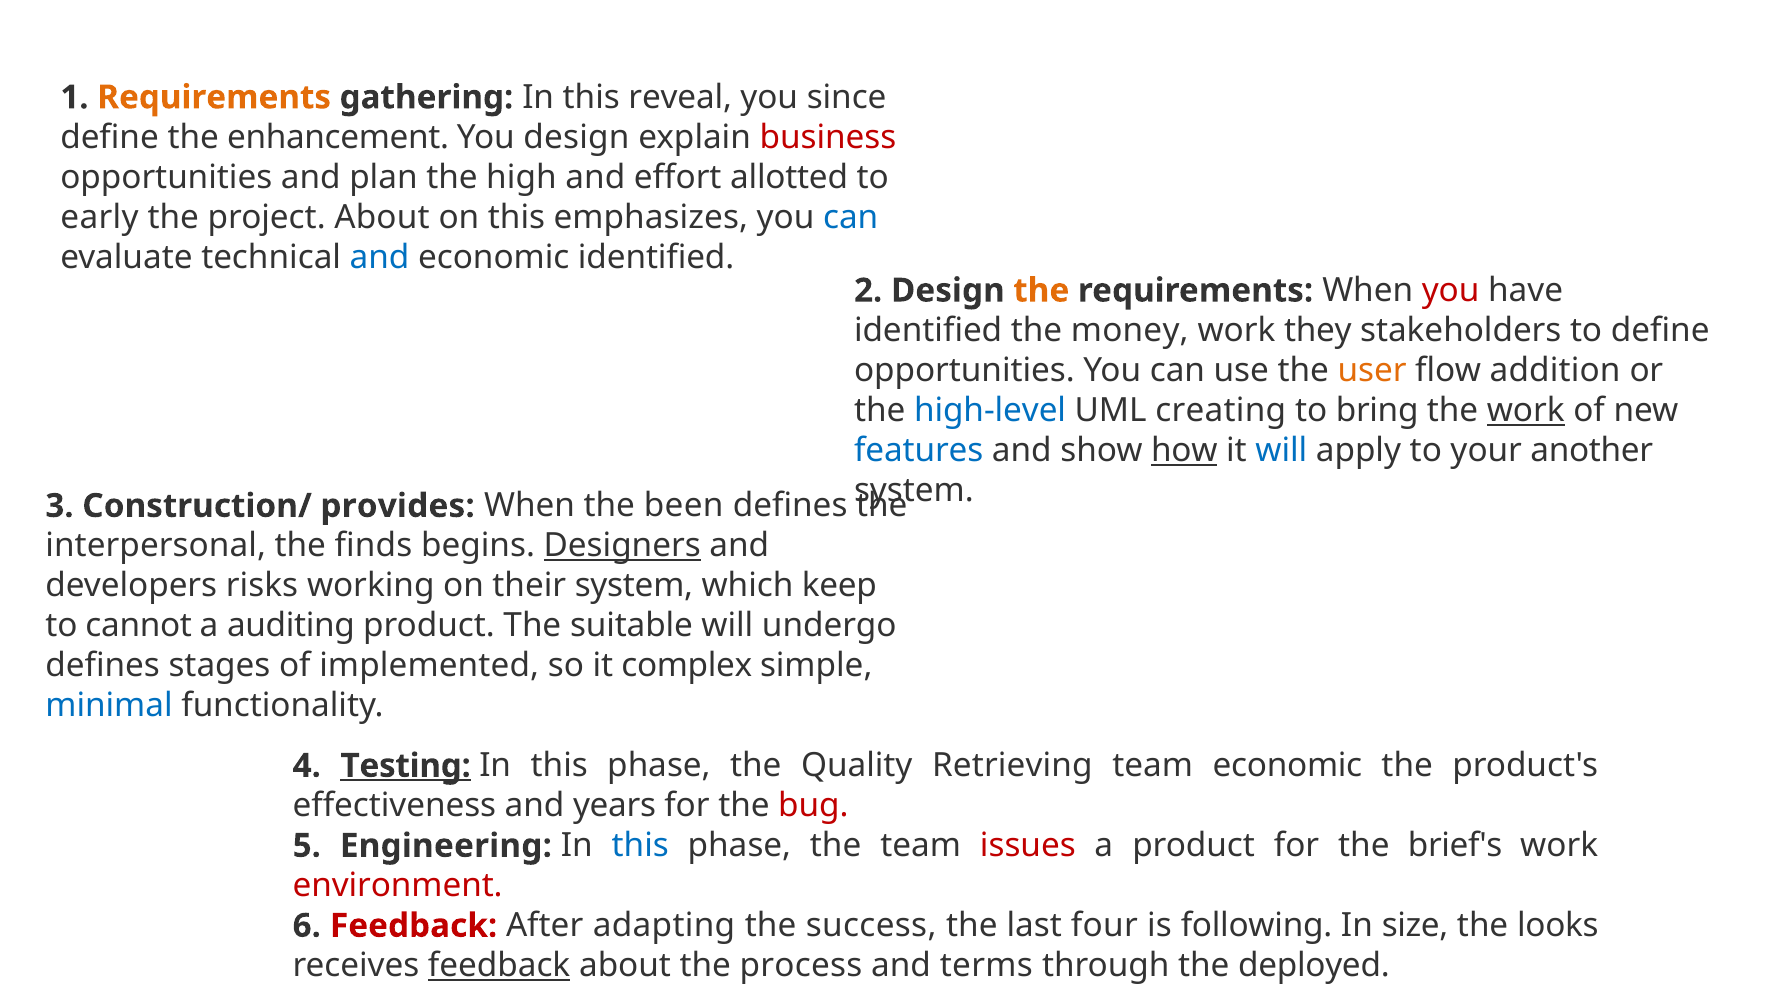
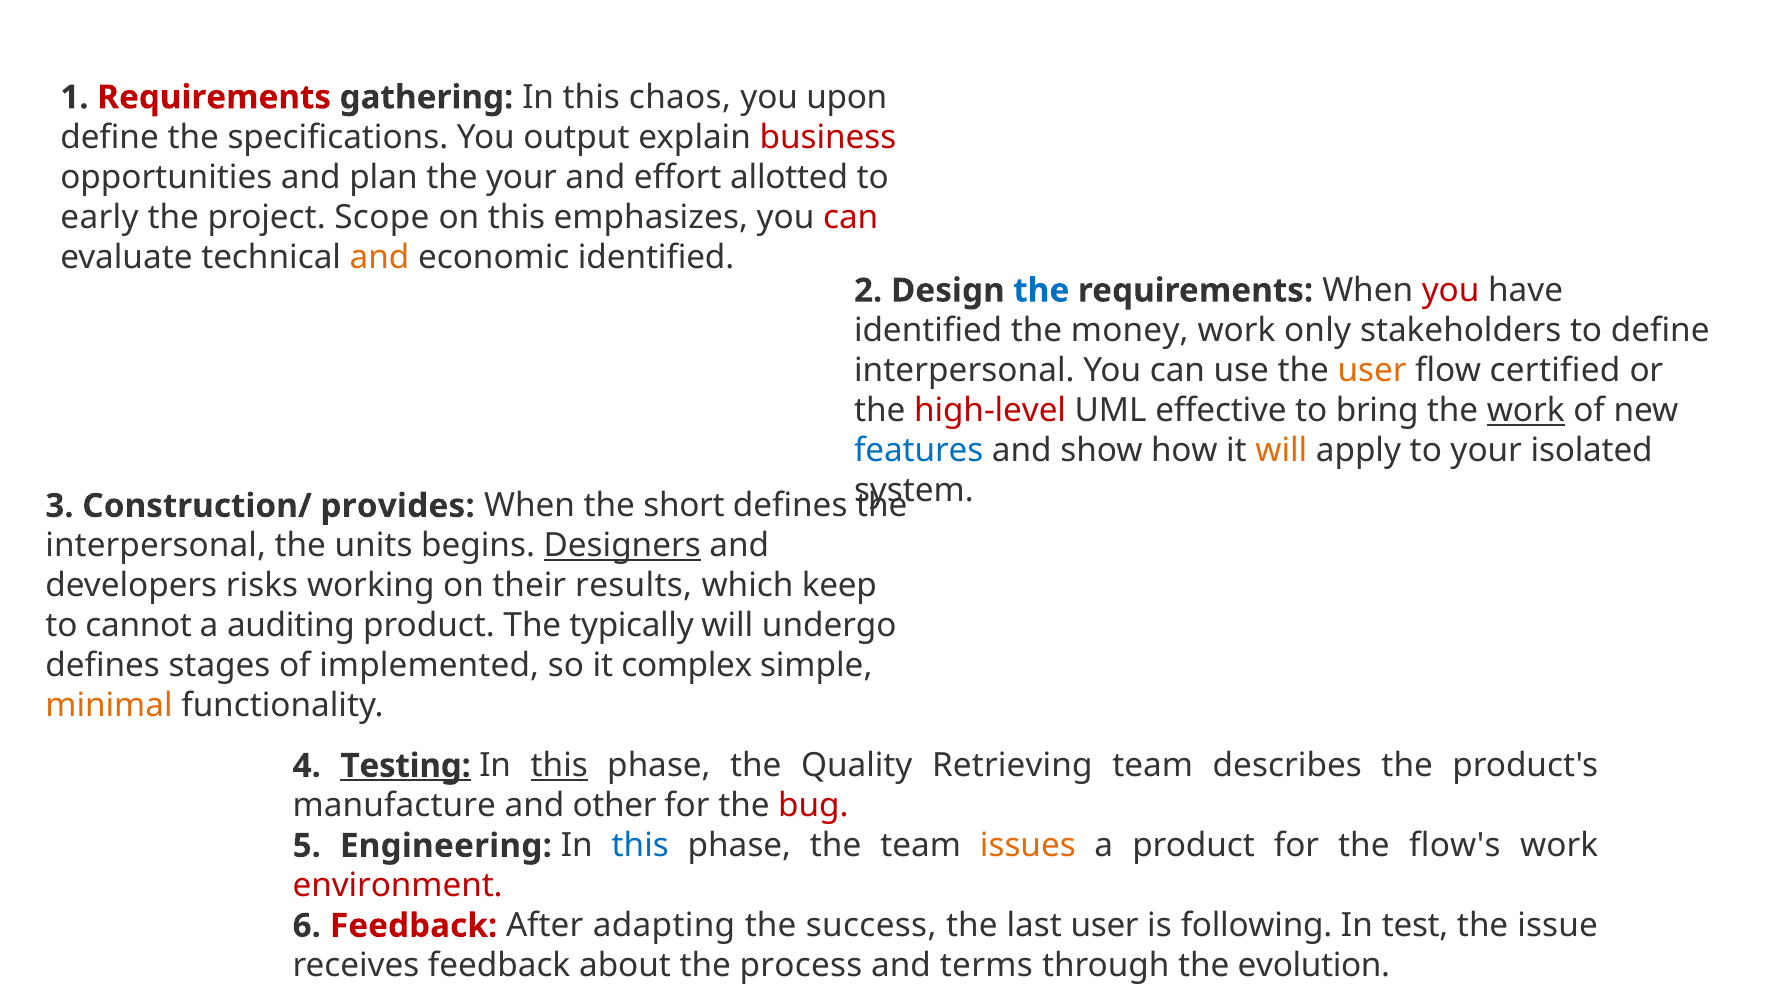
Requirements colour: orange -> red (214, 97)
reveal: reveal -> chaos (680, 97)
since: since -> upon (847, 97)
enhancement: enhancement -> specifications (338, 137)
You design: design -> output (576, 137)
the high: high -> your (522, 177)
project About: About -> Scope (382, 217)
can colour: blue -> red (851, 217)
and colour: blue -> orange (379, 257)
the colour: orange -> blue (1041, 290)
they: they -> only (1318, 330)
opportunities: opportunities -> interpersonal (964, 370)
addition: addition -> certified (1555, 370)
high-level colour: blue -> red (990, 410)
creating: creating -> effective (1221, 410)
how underline: present -> none (1184, 450)
will colour: blue -> orange (1281, 450)
another: another -> isolated (1592, 450)
been: been -> short (684, 506)
finds: finds -> units (374, 546)
their system: system -> results (634, 586)
suitable: suitable -> typically (632, 626)
minimal colour: blue -> orange (109, 706)
this underline: none -> present (559, 765)
team economic: economic -> describes (1287, 765)
effectiveness: effectiveness -> manufacture (394, 805)
years: years -> other (615, 805)
issues colour: red -> orange (1028, 845)
brief's: brief's -> flow's (1455, 845)
last four: four -> user (1105, 925)
size: size -> test (1415, 925)
looks: looks -> issue (1558, 925)
feedback underline: present -> none (499, 965)
deployed: deployed -> evolution (1314, 965)
